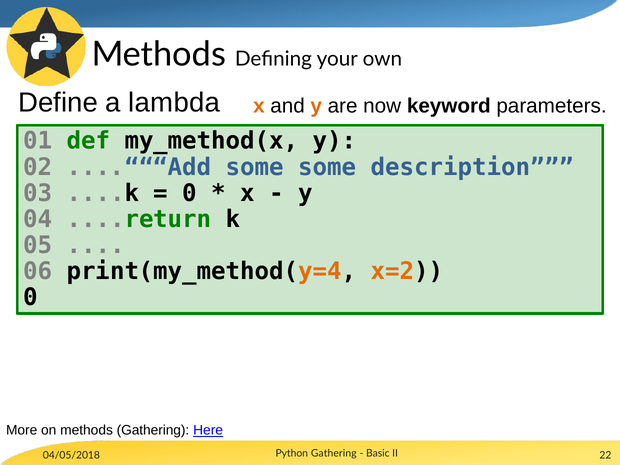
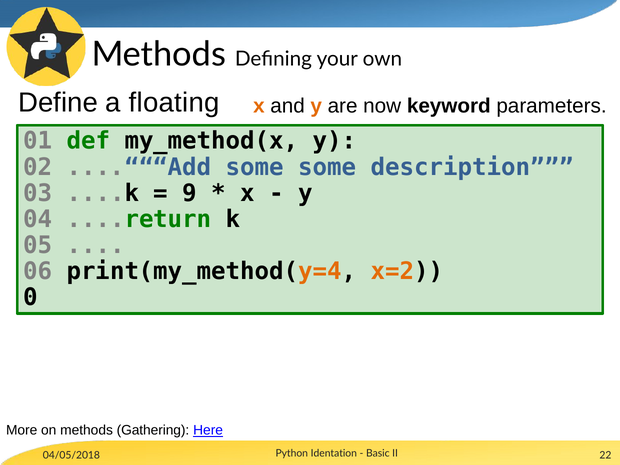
lambda: lambda -> floating (174, 103)
0: 0 -> 9 (190, 193)
Python Gathering: Gathering -> Identation (334, 453)
